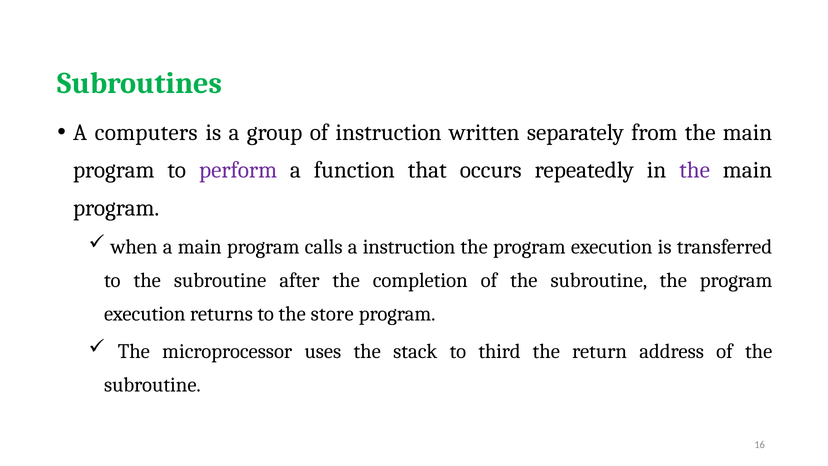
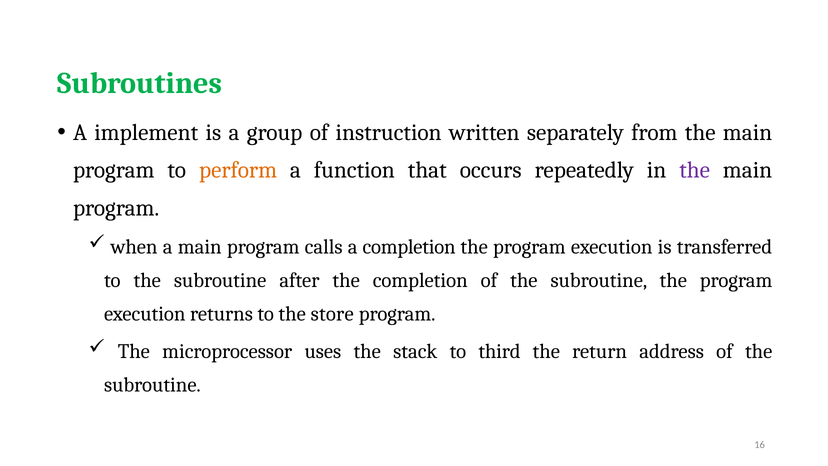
computers: computers -> implement (146, 132)
perform colour: purple -> orange (238, 170)
a instruction: instruction -> completion (409, 247)
